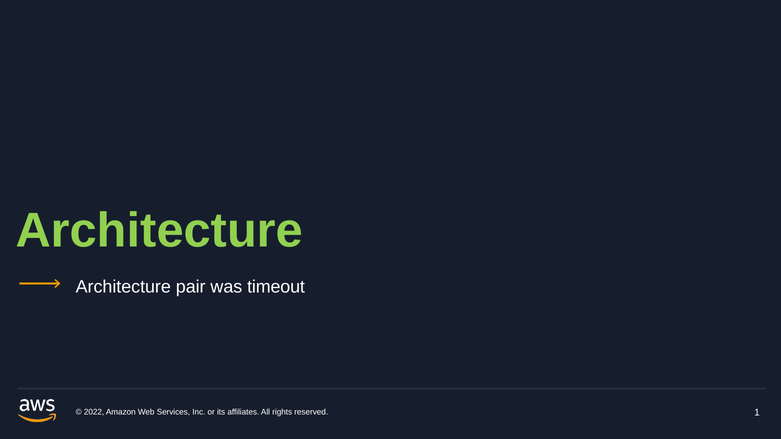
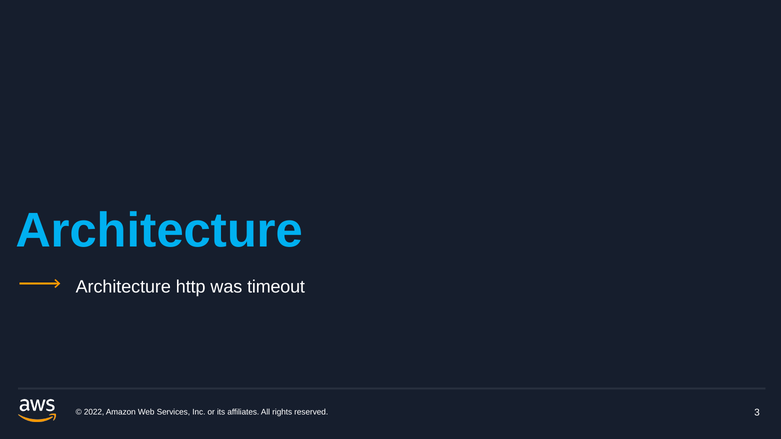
Architecture colour: light green -> light blue (159, 231)
pair: pair -> http (191, 287)
1: 1 -> 3 (757, 413)
